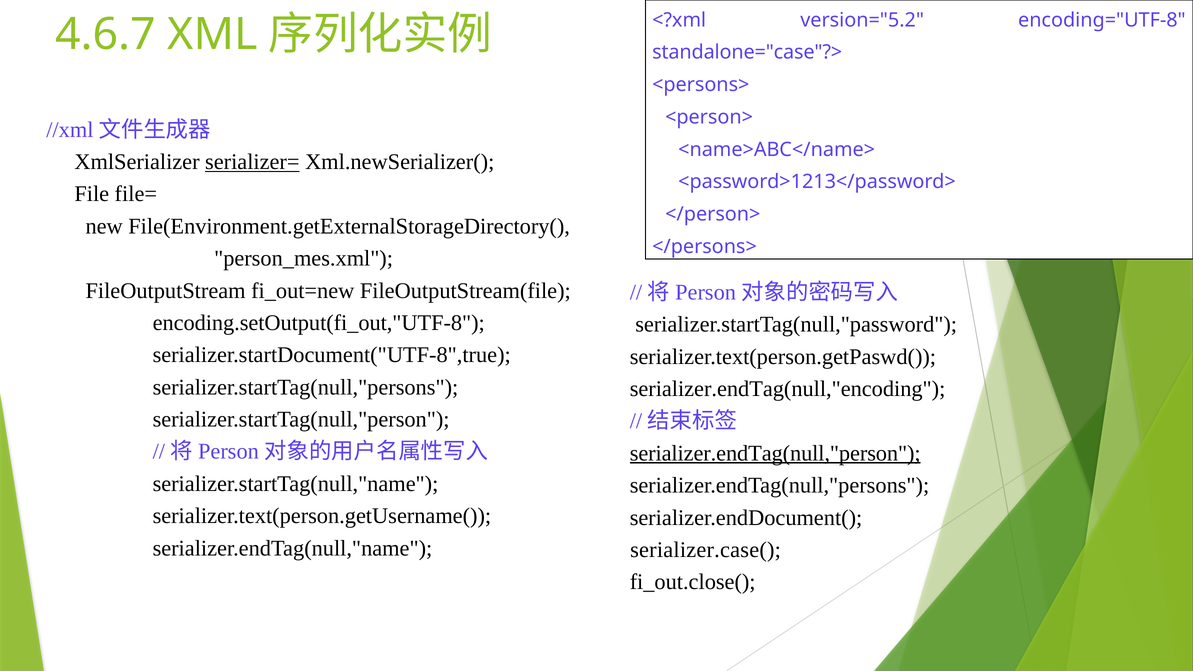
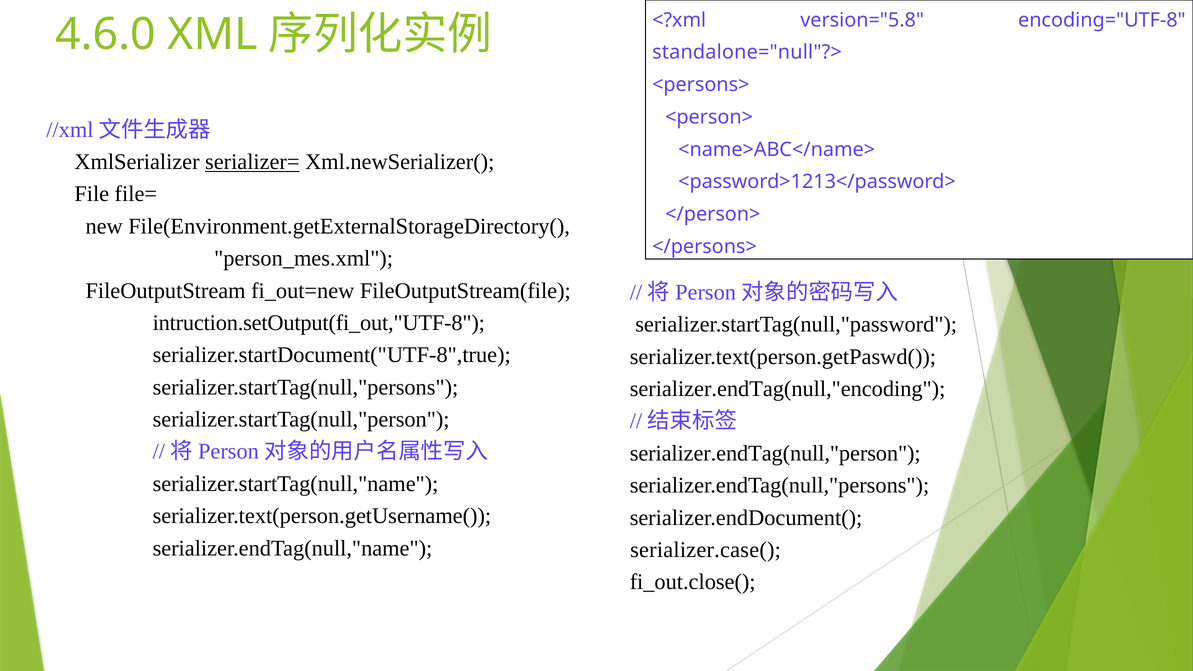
4.6.7: 4.6.7 -> 4.6.0 (106, 34)
version="5.2: version="5.2 -> version="5.8 (862, 20)
standalone="case"?>: standalone="case"?> -> standalone="null"?> (747, 52)
encoding.setOutput(fi_out,"UTF-8: encoding.setOutput(fi_out,"UTF-8 -> intruction.setOutput(fi_out,"UTF-8 (319, 323)
serializer.endTag(null,"person underline: present -> none (775, 453)
